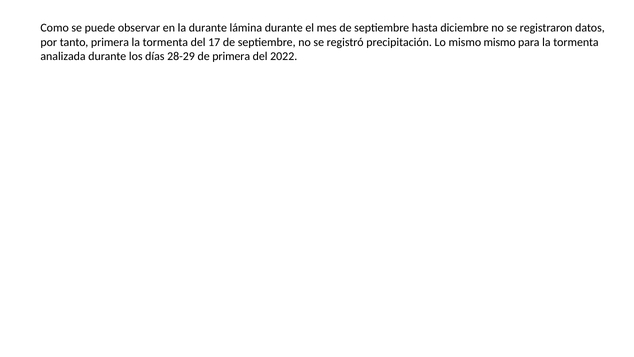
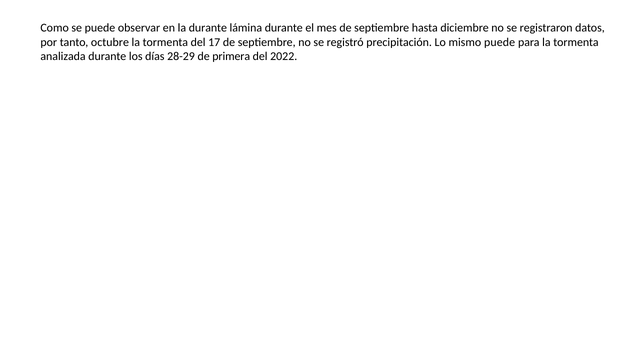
tanto primera: primera -> octubre (110, 42)
mismo mismo: mismo -> puede (500, 42)
